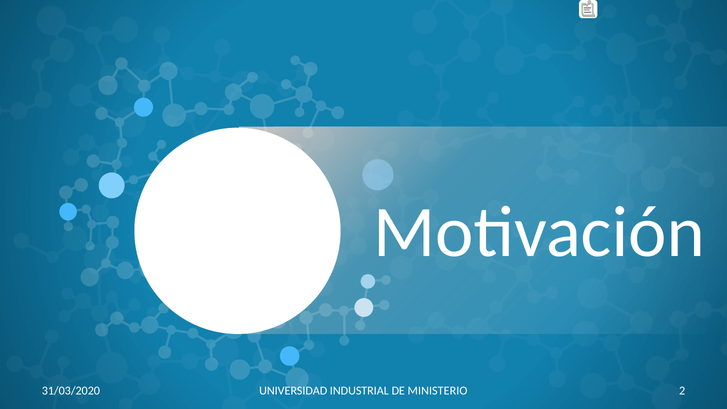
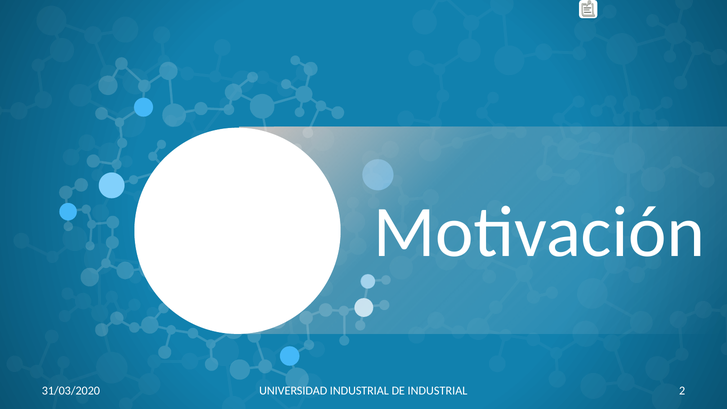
DE MINISTERIO: MINISTERIO -> INDUSTRIAL (438, 391)
